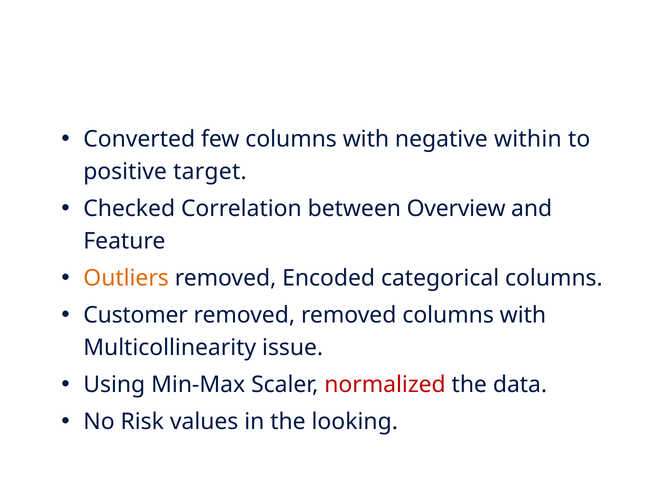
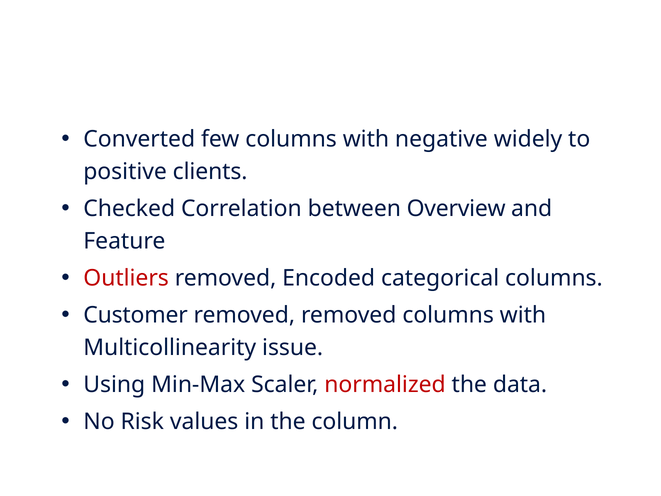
within: within -> widely (528, 139)
target: target -> clients (210, 172)
Outliers colour: orange -> red (126, 278)
looking: looking -> column (355, 421)
